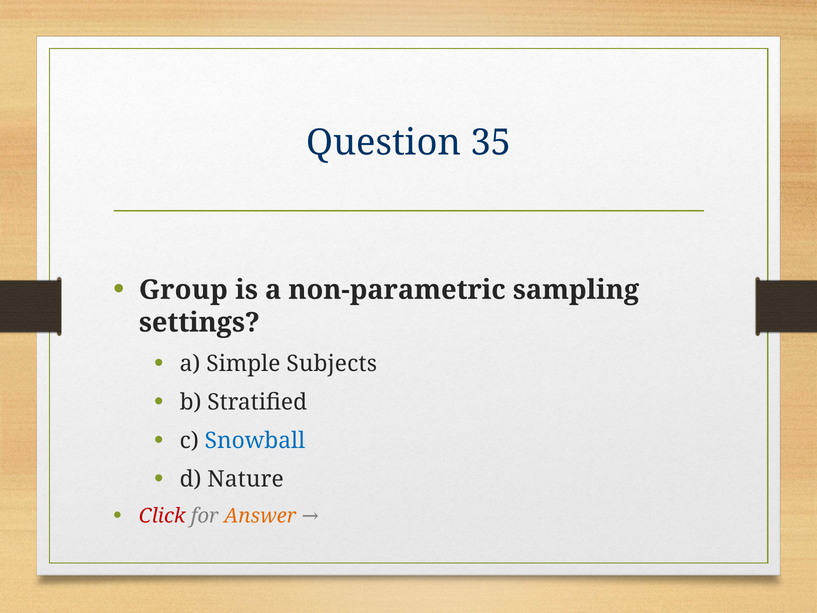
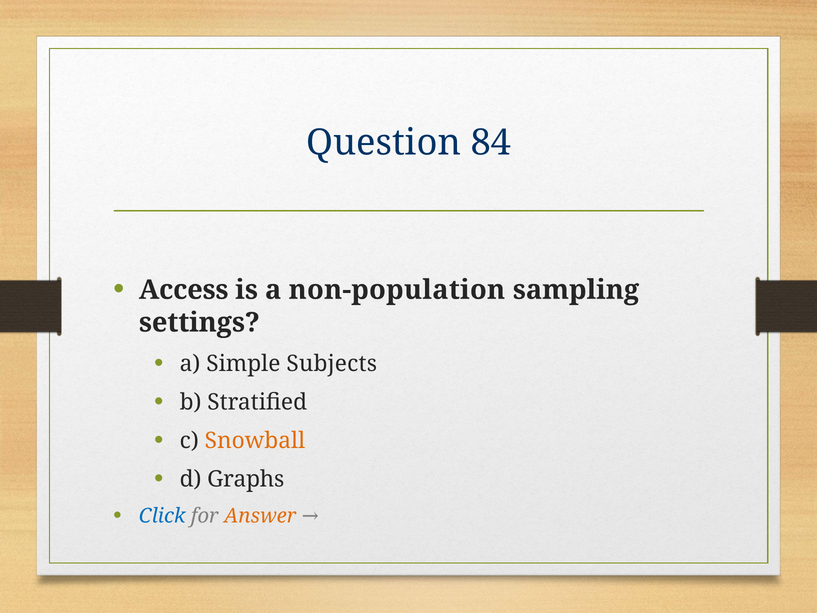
35: 35 -> 84 (491, 143)
Group: Group -> Access (184, 290)
non-parametric: non-parametric -> non-population (397, 290)
Snowball colour: blue -> orange (255, 441)
Nature: Nature -> Graphs (246, 479)
Click colour: red -> blue (162, 516)
